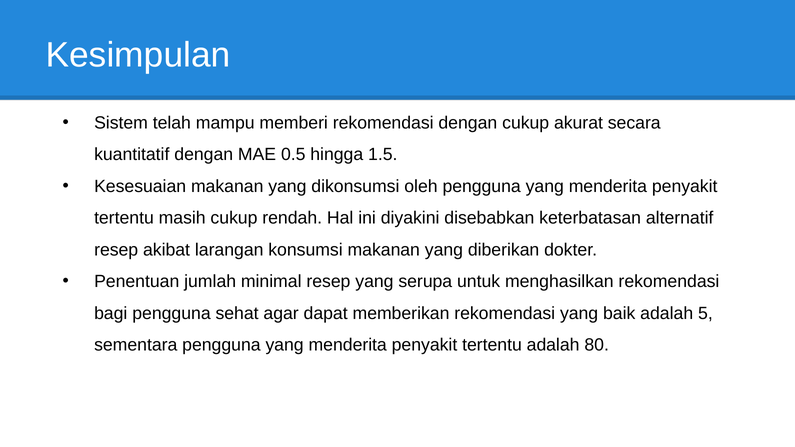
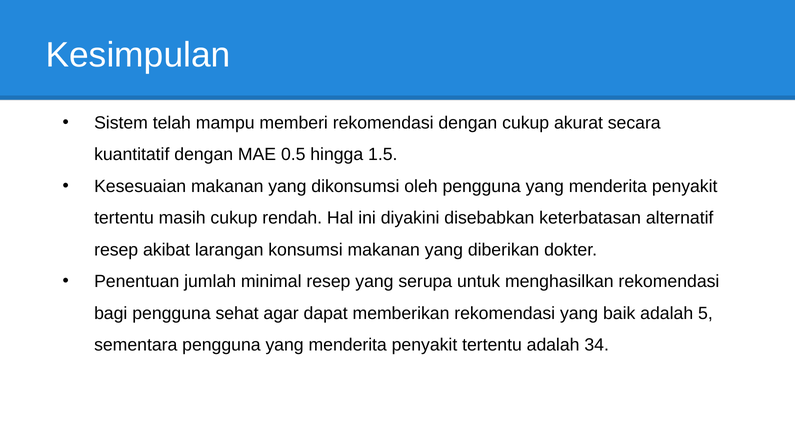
80: 80 -> 34 (597, 345)
